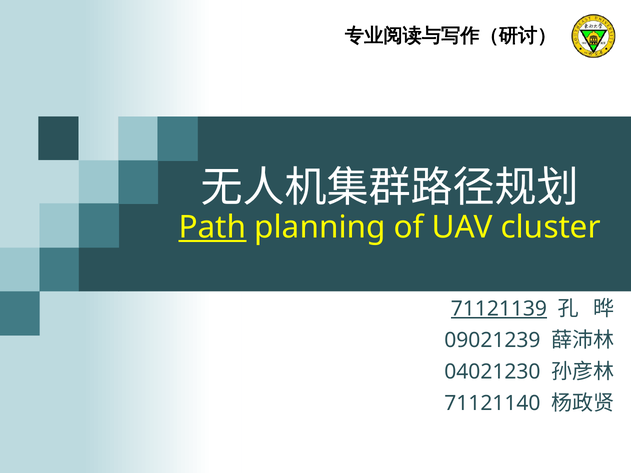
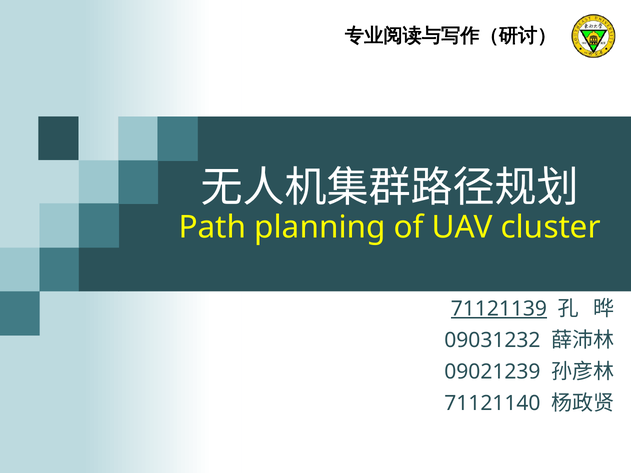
Path underline: present -> none (212, 228)
09021239: 09021239 -> 09031232 (492, 340)
04021230: 04021230 -> 09021239 (492, 372)
